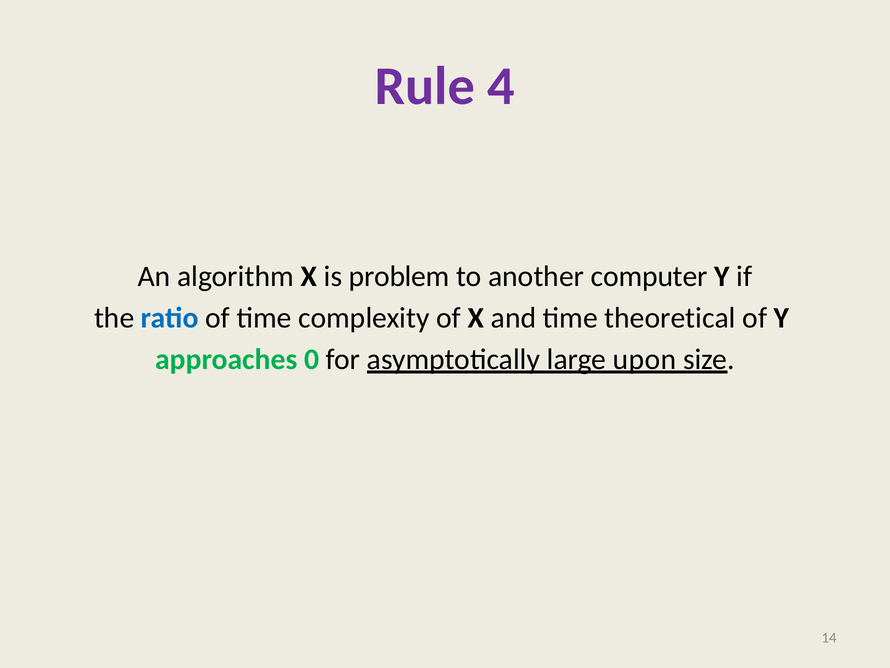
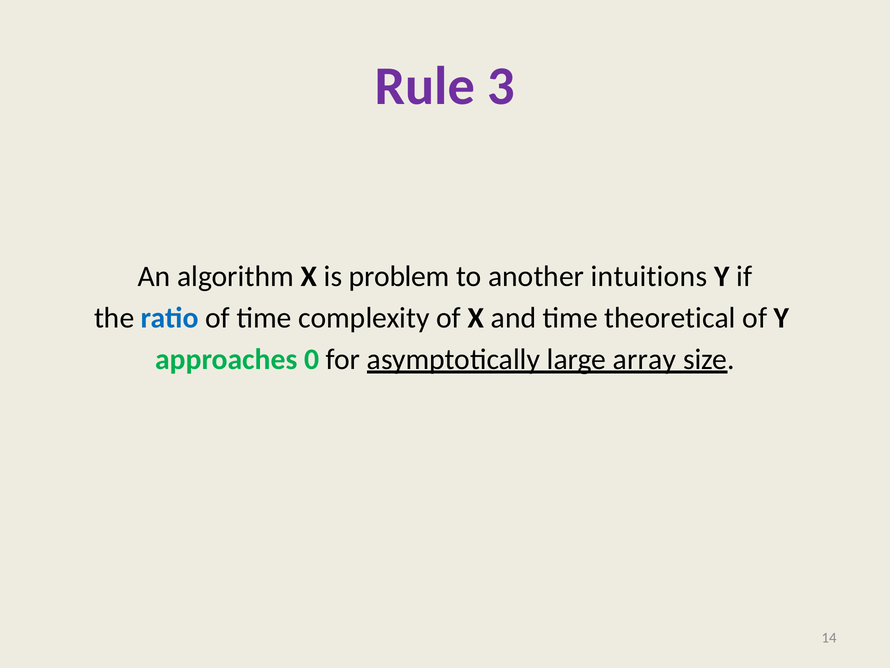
4: 4 -> 3 (501, 86)
computer: computer -> intuitions (649, 276)
upon: upon -> array (645, 359)
